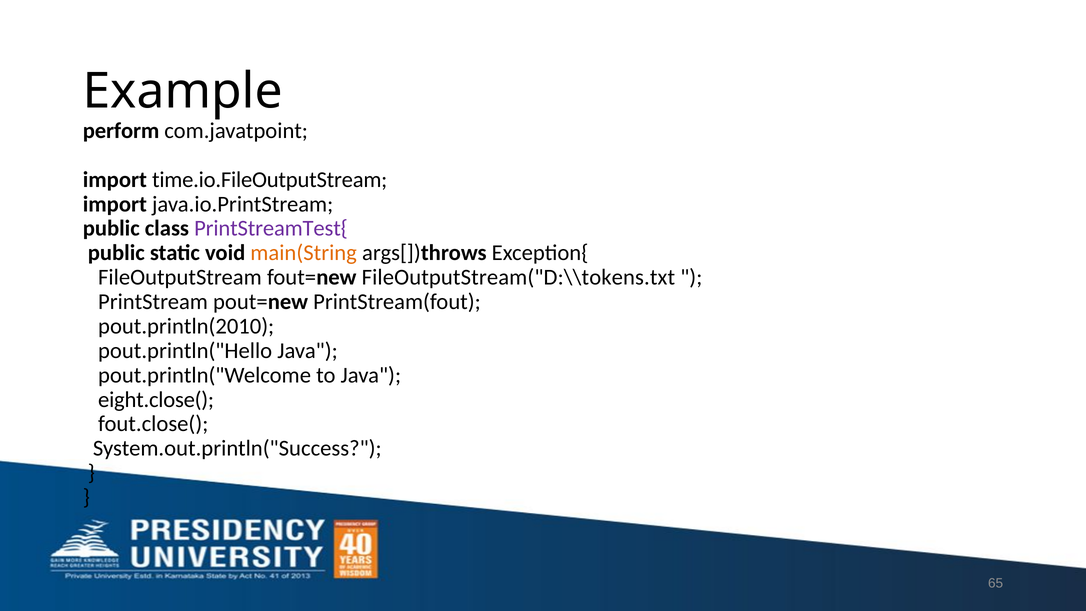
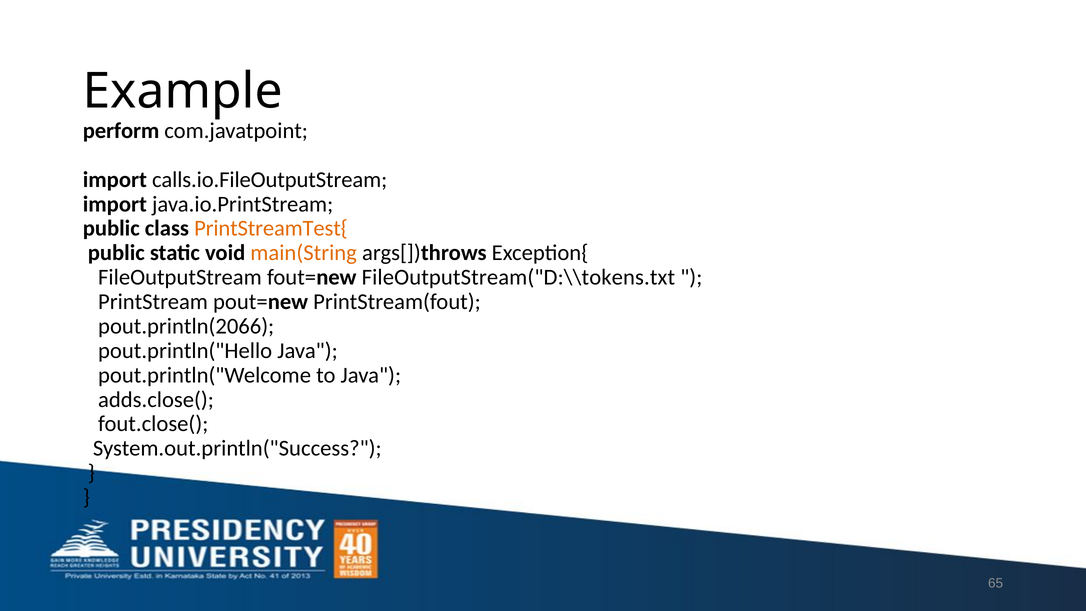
time.io.FileOutputStream: time.io.FileOutputStream -> calls.io.FileOutputStream (270, 180)
PrintStreamTest{ colour: purple -> orange (271, 228)
pout.println(2010: pout.println(2010 -> pout.println(2066 (186, 326)
eight.close(: eight.close( -> adds.close( (156, 399)
